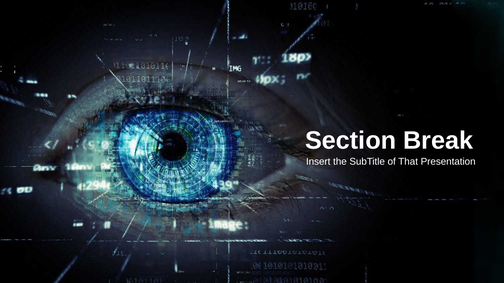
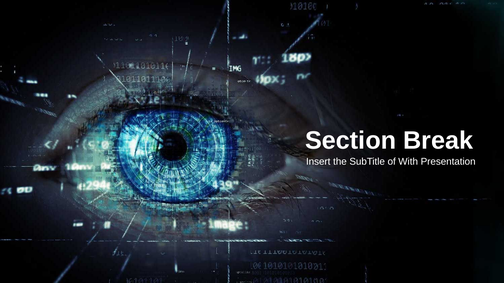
That: That -> With (408, 162)
